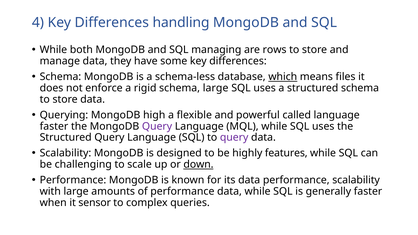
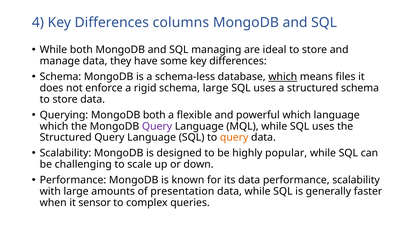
handling: handling -> columns (181, 23)
rows: rows -> ideal (275, 50)
MongoDB high: high -> both (154, 115)
powerful called: called -> which (297, 115)
faster: faster -> which (54, 126)
query colour: purple -> orange (234, 138)
features: features -> popular (286, 153)
down underline: present -> none (198, 165)
of performance: performance -> presentation (182, 191)
